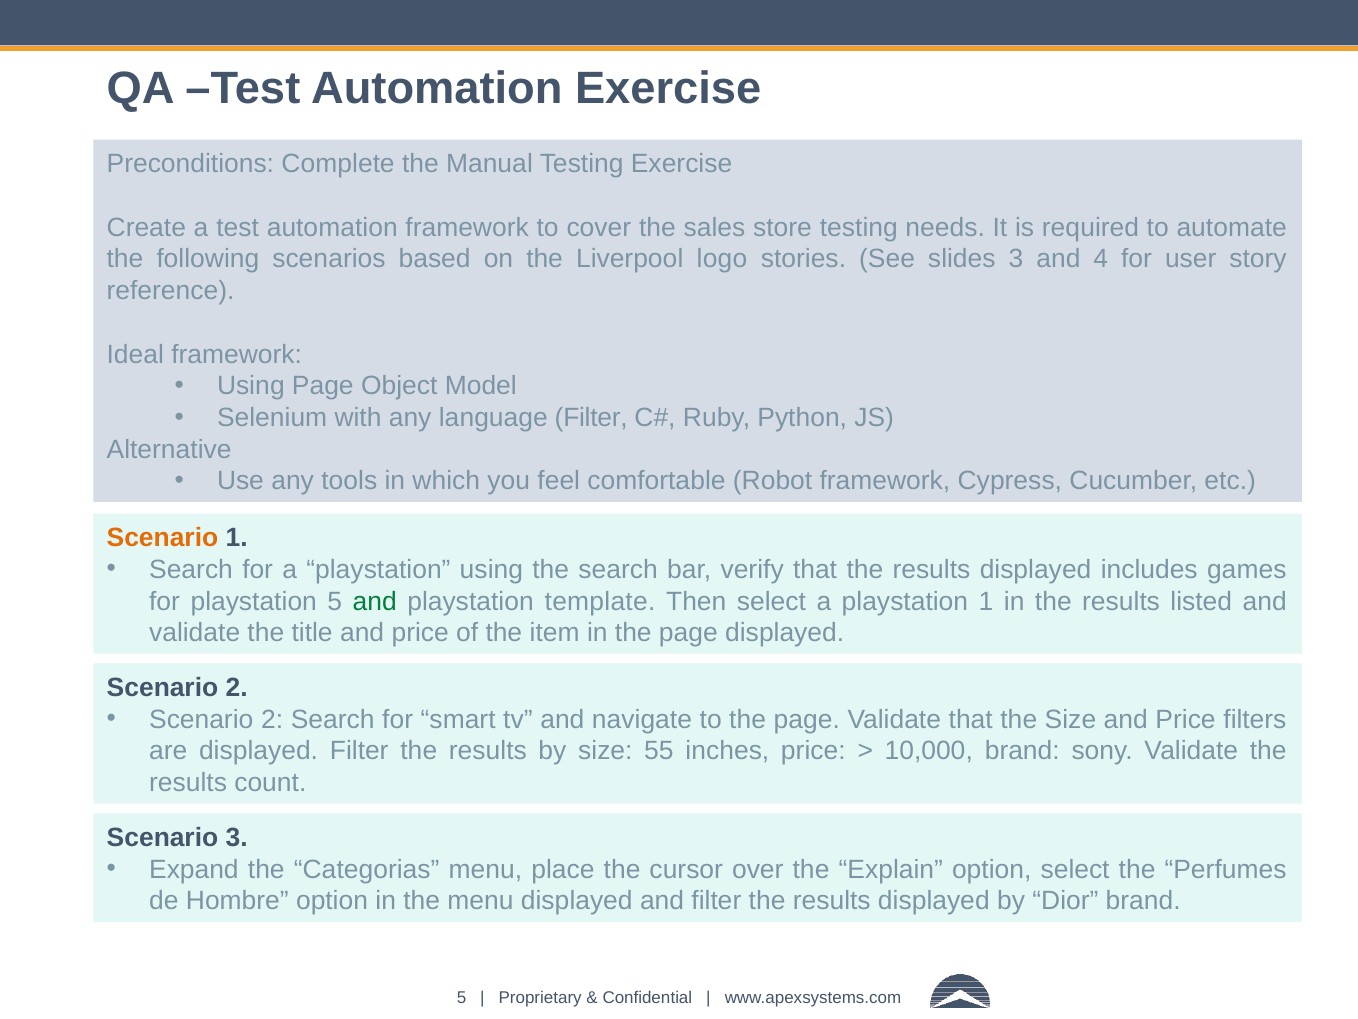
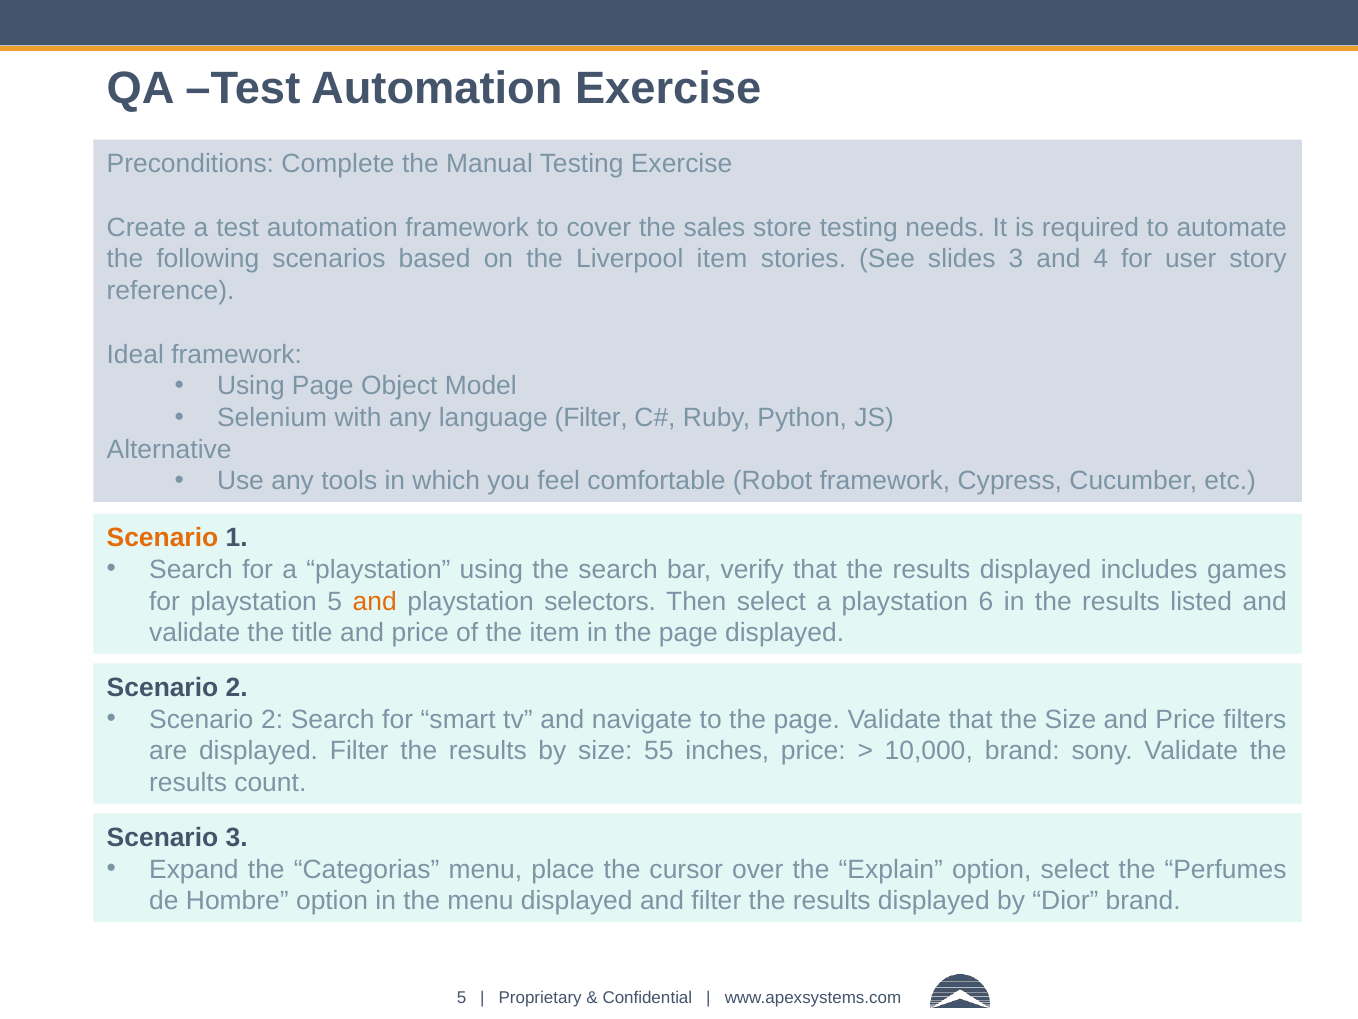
Liverpool logo: logo -> item (722, 259)
and colour: green -> orange (375, 601)
template: template -> selectors (600, 601)
playstation 1: 1 -> 6 (986, 601)
